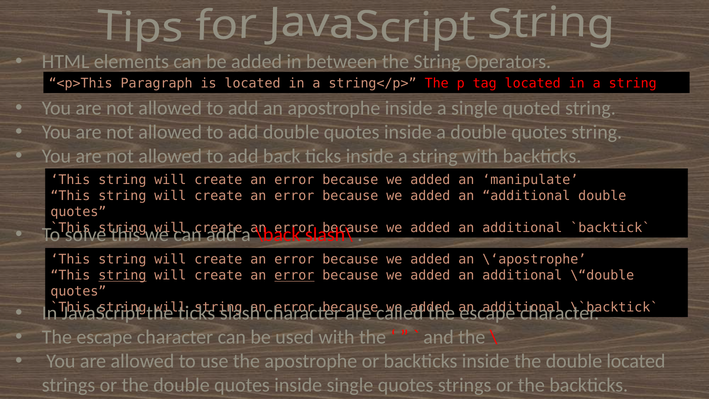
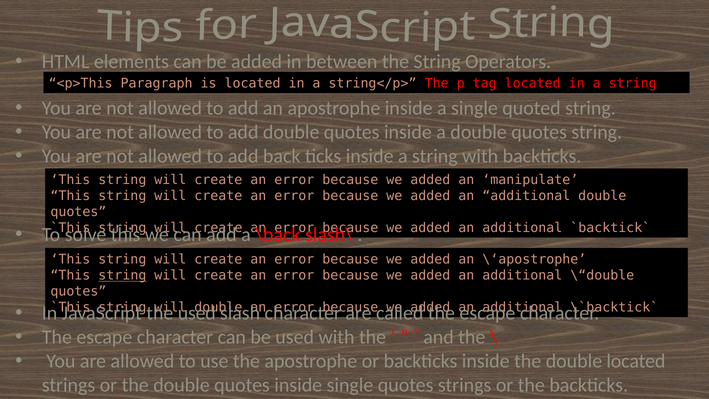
error underline: present -> none (294, 275)
string: string -> double (218, 307)
ticks: ticks -> used (197, 313)
